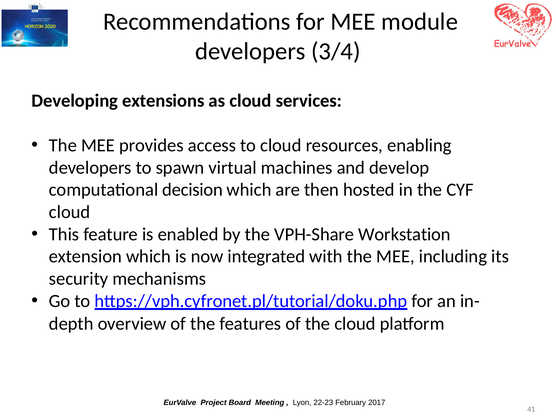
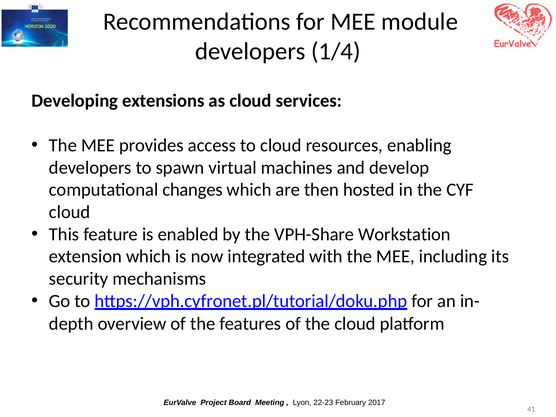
3/4: 3/4 -> 1/4 (336, 51)
decision: decision -> changes (193, 190)
